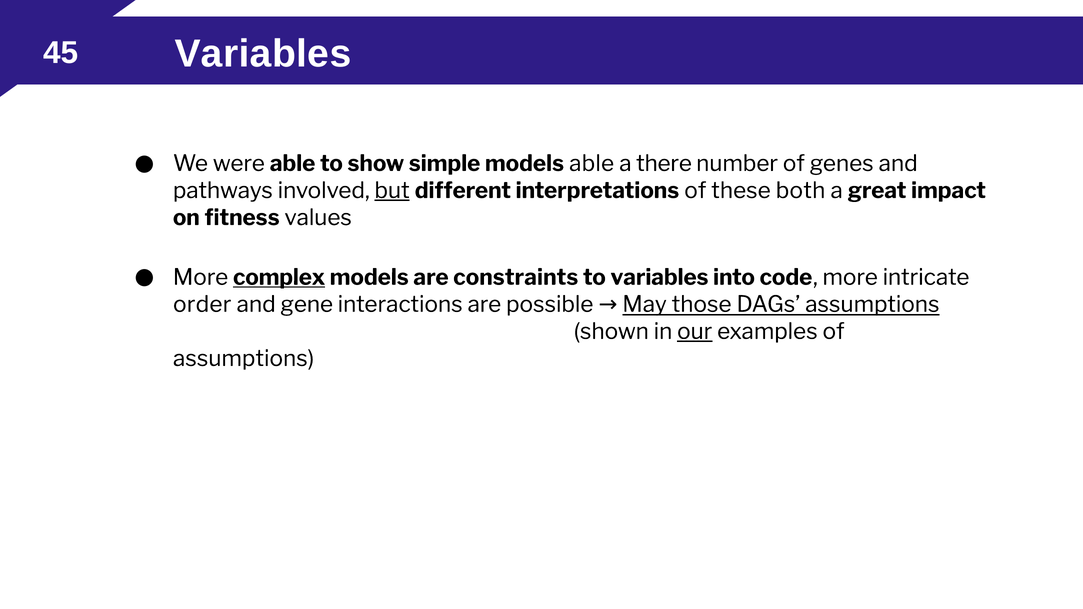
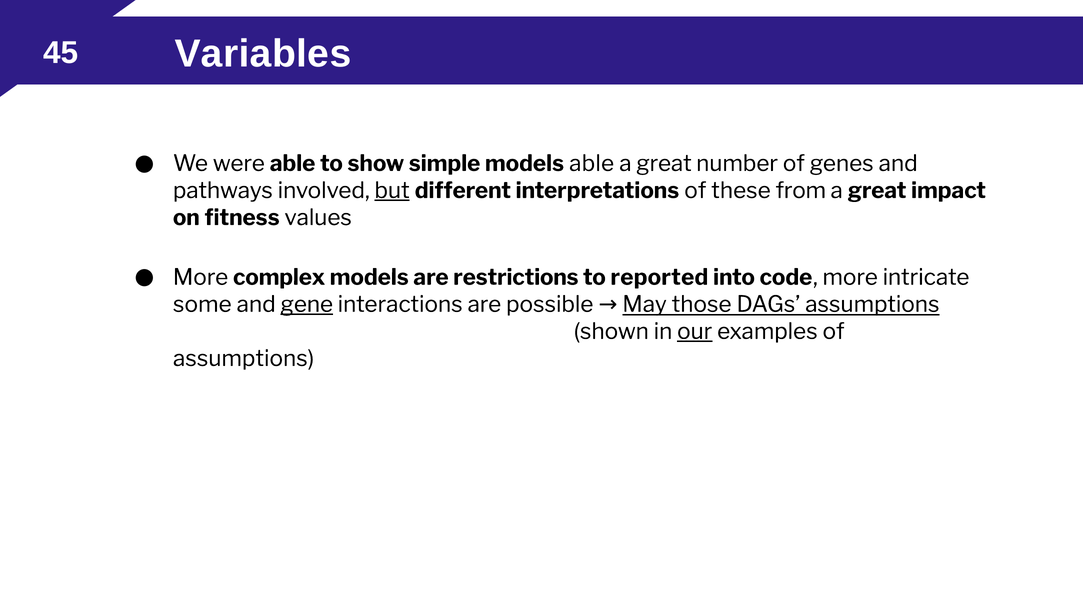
there: there -> great (664, 164)
both: both -> from (801, 191)
complex underline: present -> none (279, 277)
constraints: constraints -> restrictions (516, 277)
to variables: variables -> reported (659, 277)
order: order -> some (202, 304)
gene underline: none -> present (307, 304)
